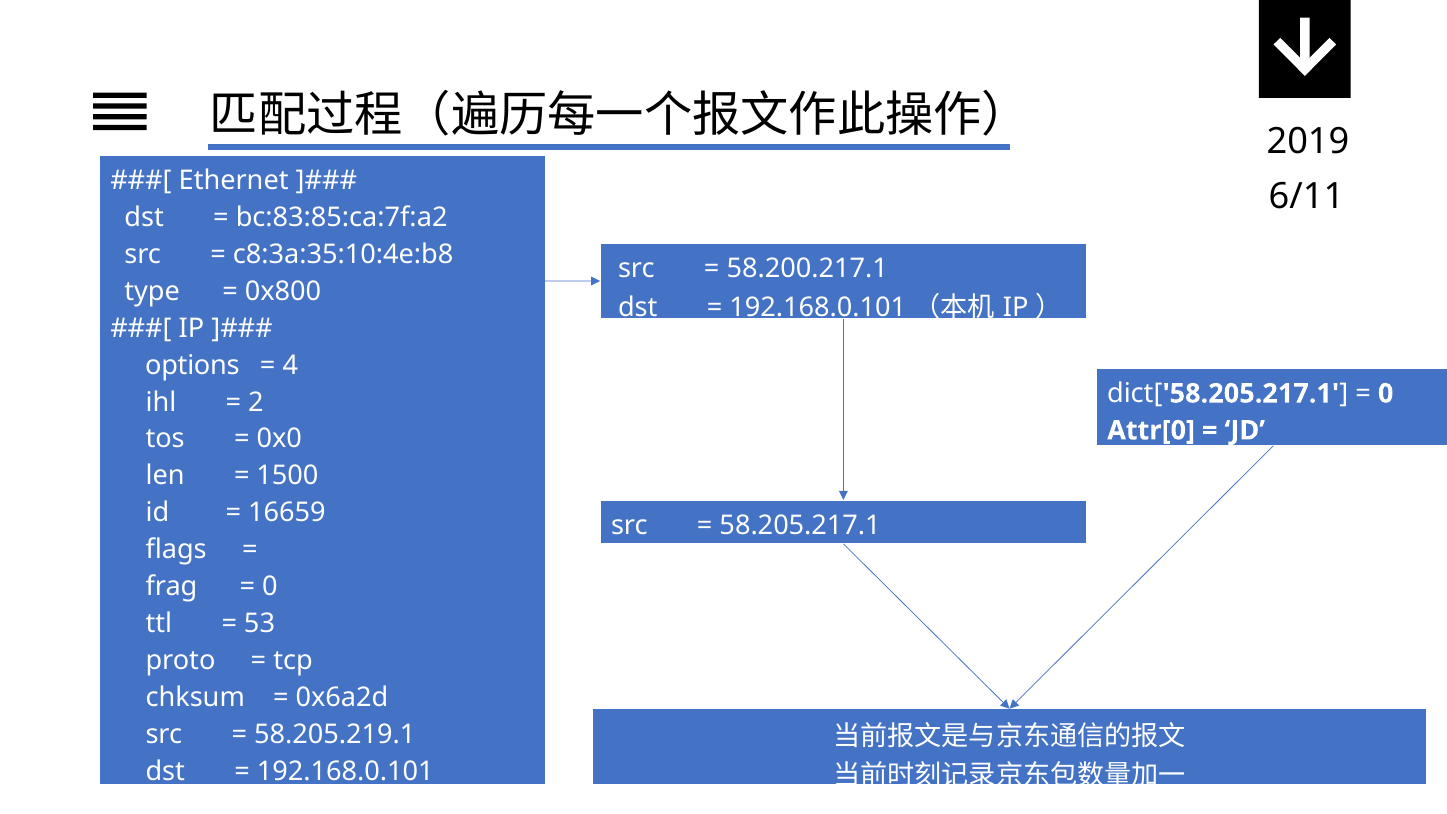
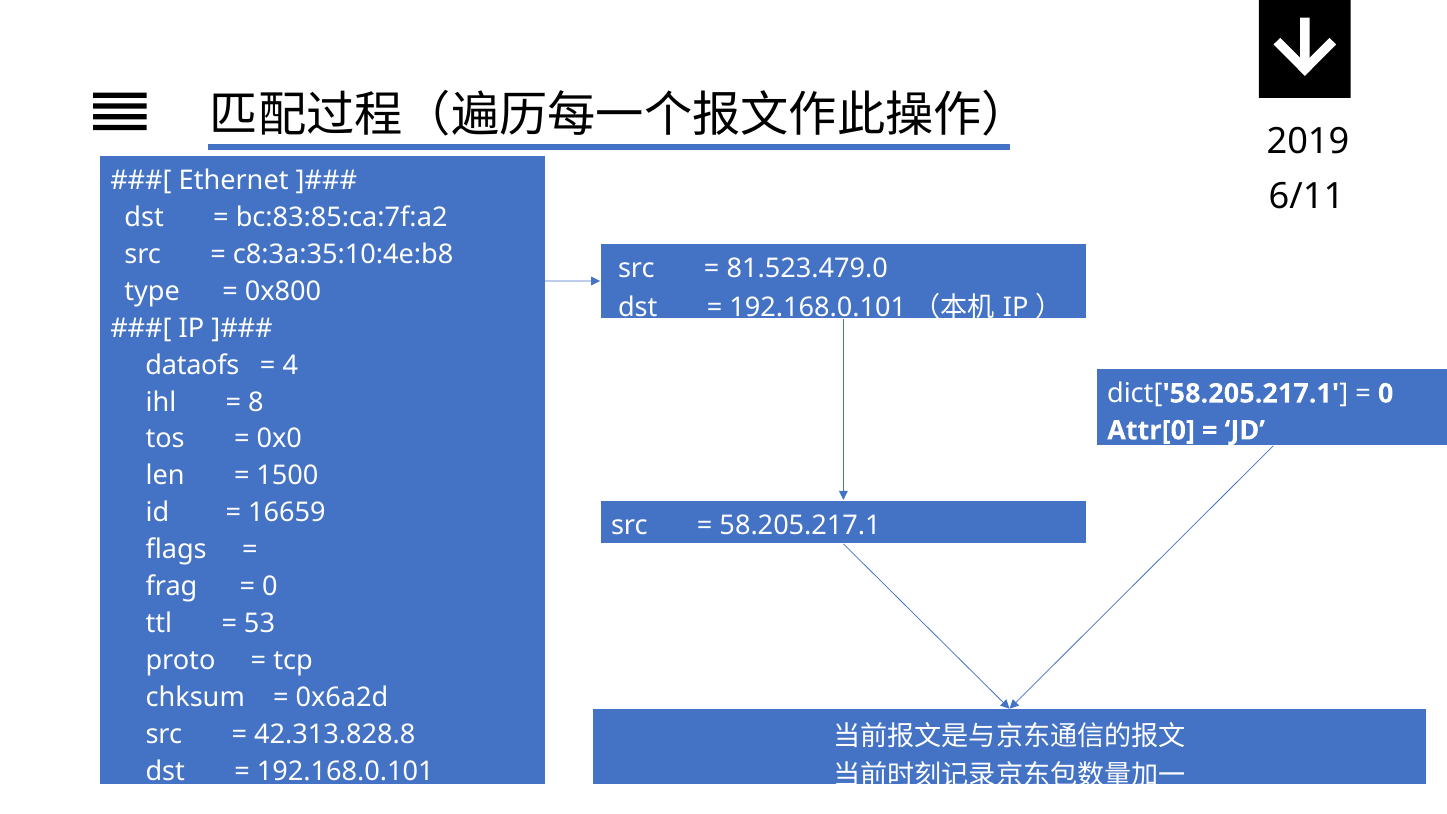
58.200.217.1: 58.200.217.1 -> 81.523.479.0 (807, 268)
options: options -> dataofs (192, 365)
2: 2 -> 8 (256, 402)
58.205.219.1: 58.205.219.1 -> 42.313.828.8 (335, 734)
